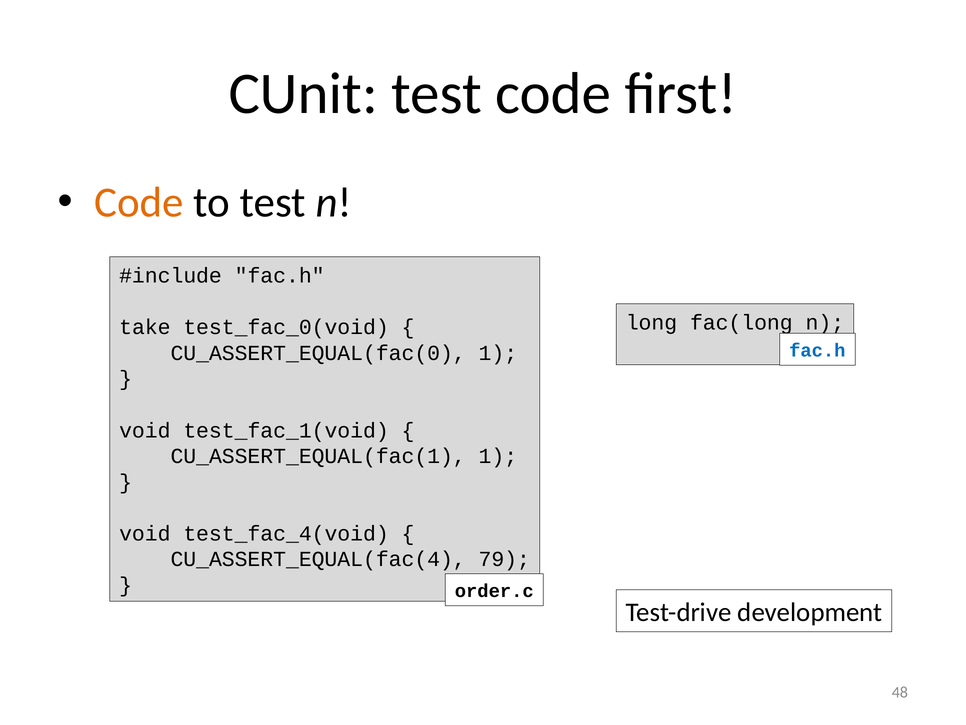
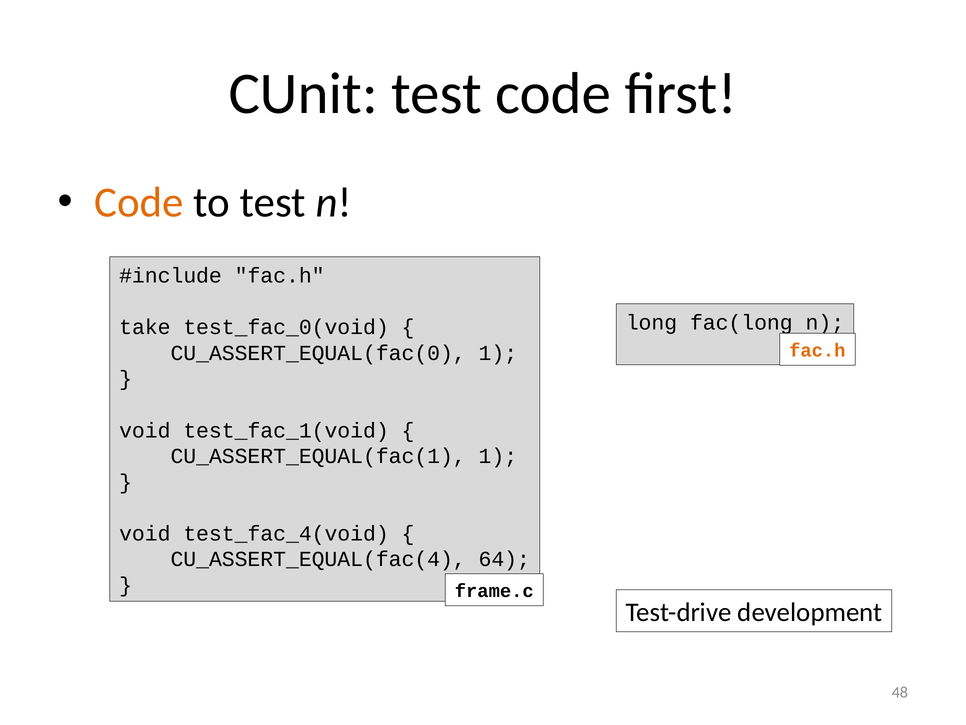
fac.h colour: blue -> orange (817, 350)
79: 79 -> 64 (504, 559)
order.c: order.c -> frame.c (494, 591)
